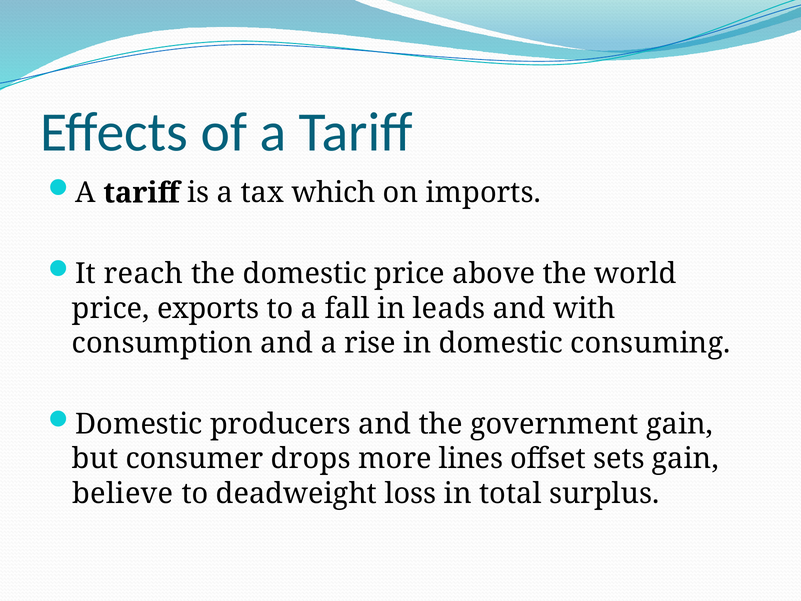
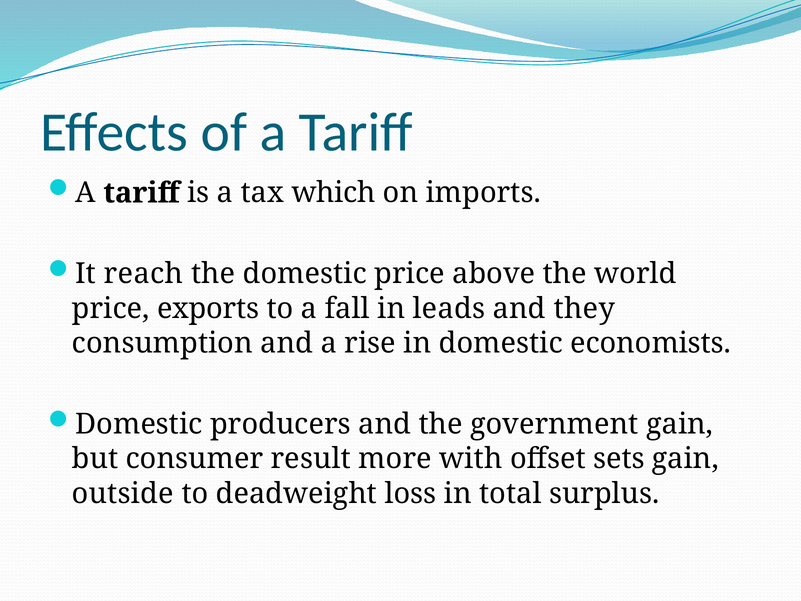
with: with -> they (584, 308)
consuming: consuming -> economists (651, 343)
drops: drops -> result (311, 459)
lines: lines -> with (471, 459)
believe: believe -> outside (123, 493)
